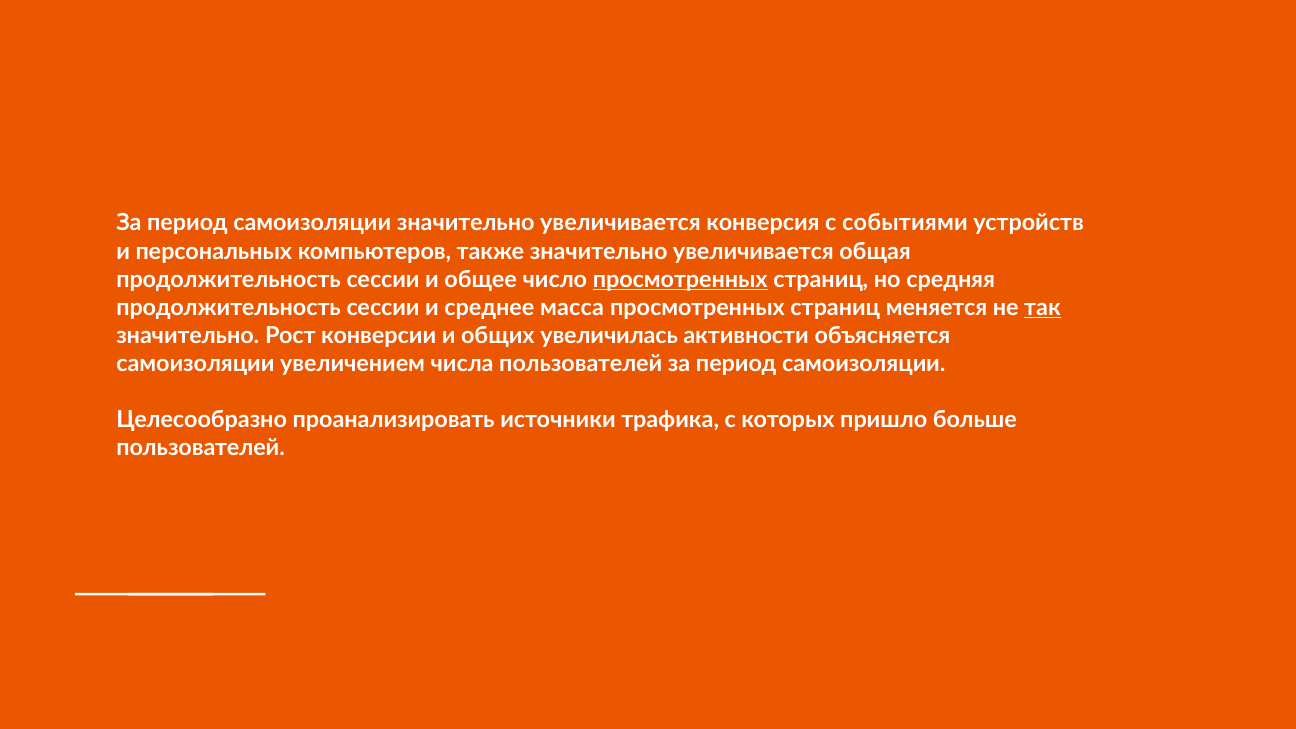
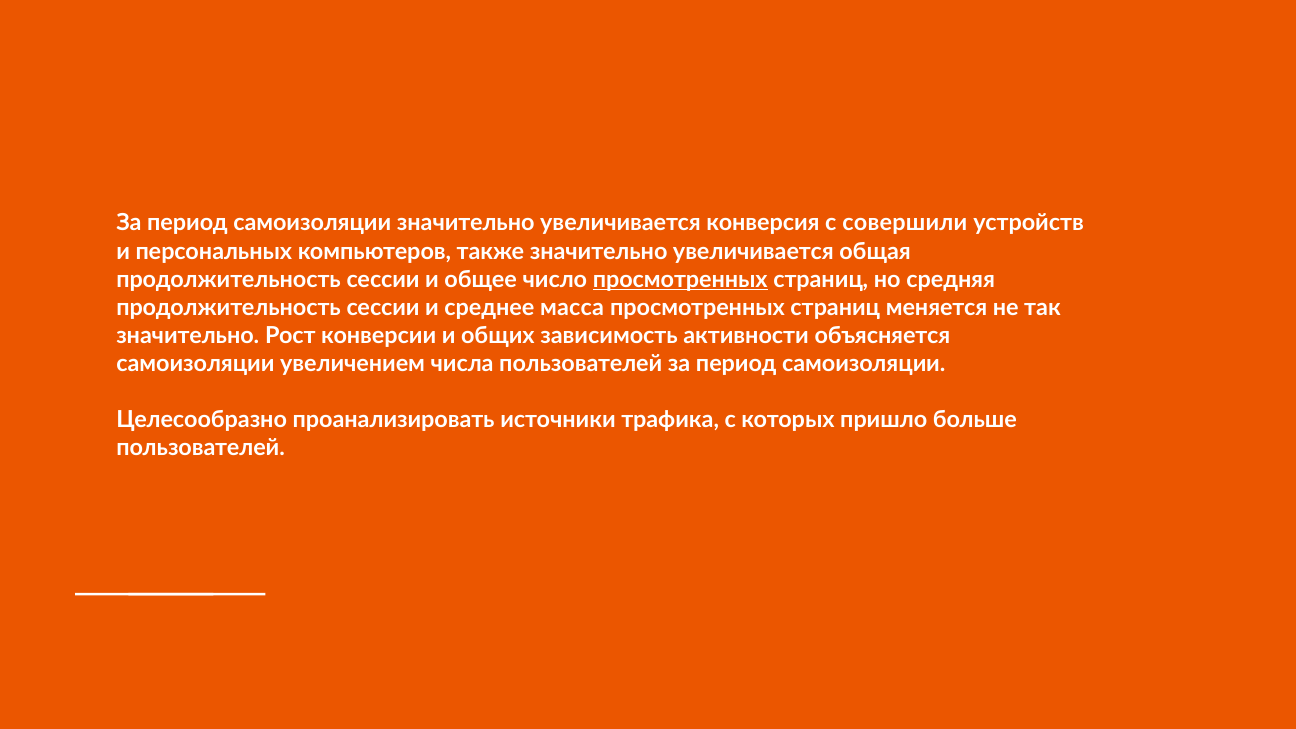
событиями: событиями -> совершили (905, 223)
так underline: present -> none (1042, 308)
увеличилась: увеличилась -> зависимость (609, 336)
